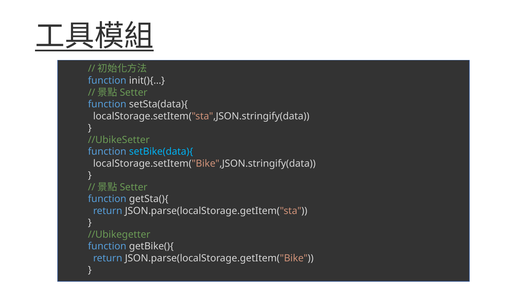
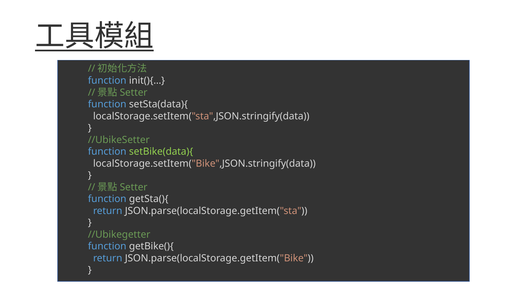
setBike(data){ colour: light blue -> light green (161, 152)
